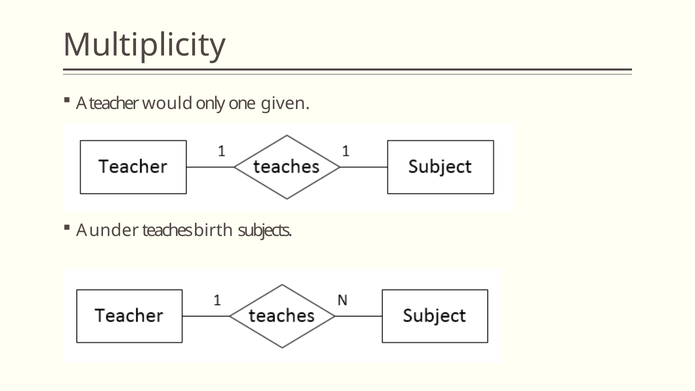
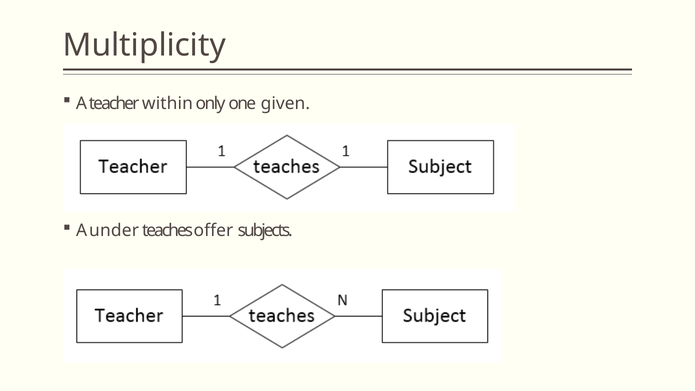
would: would -> within (167, 103)
birth: birth -> offer (213, 231)
